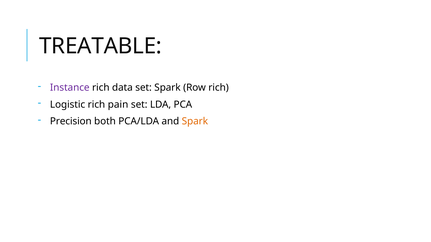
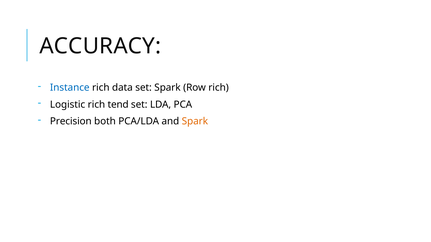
TREATABLE: TREATABLE -> ACCURACY (100, 46)
Instance colour: purple -> blue (70, 88)
pain: pain -> tend (118, 105)
